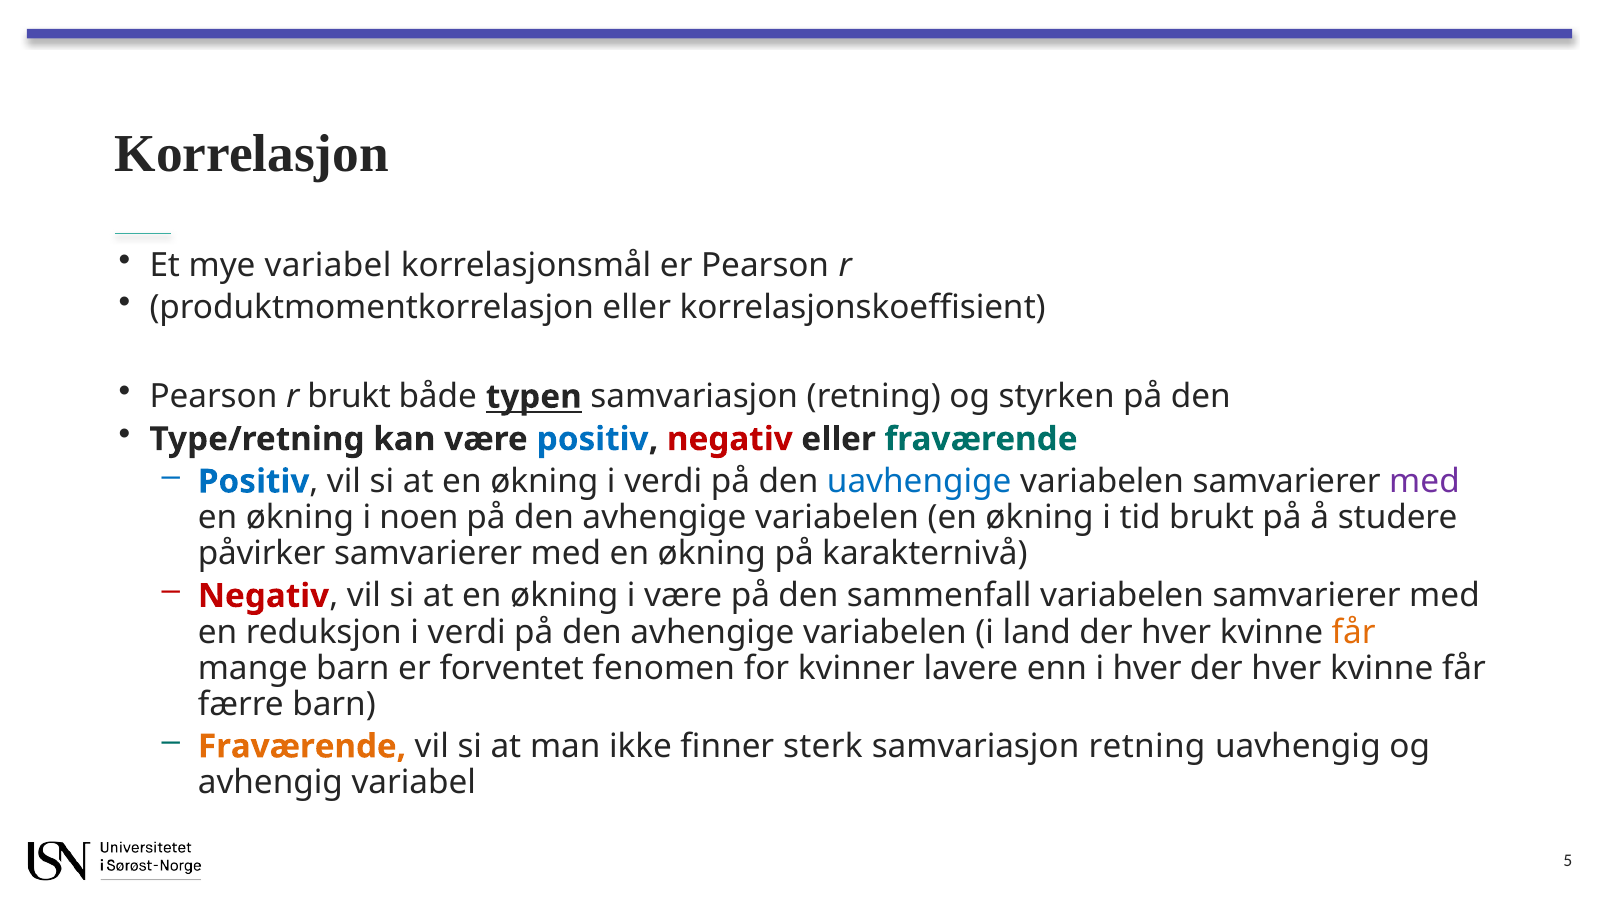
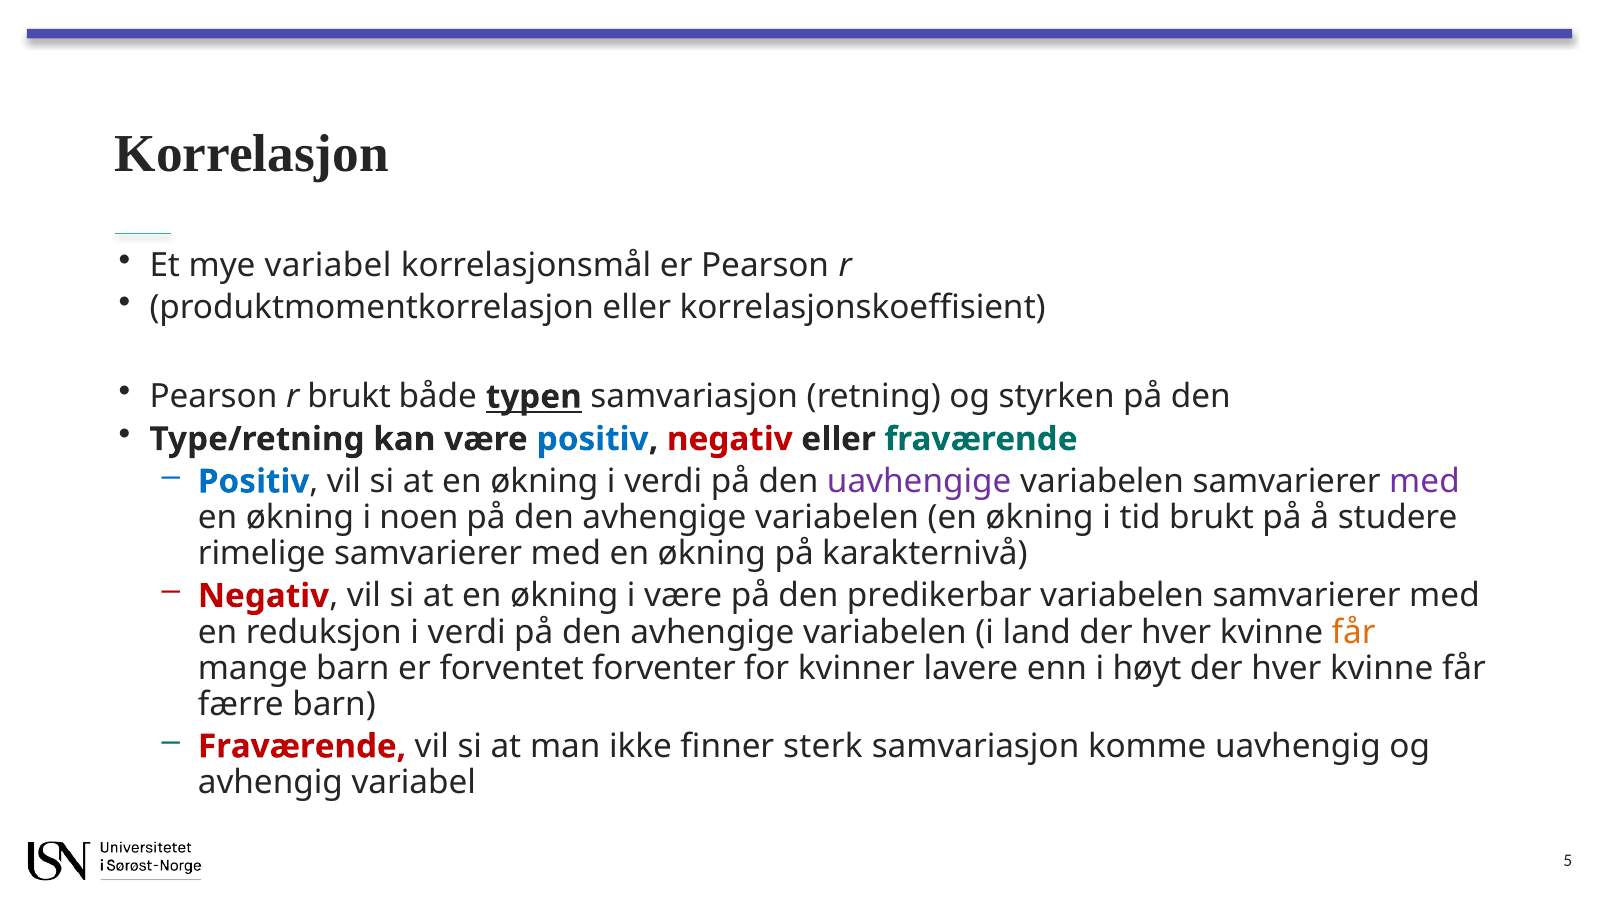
uavhengige colour: blue -> purple (919, 482)
påvirker: påvirker -> rimelige (262, 554)
sammenfall: sammenfall -> predikerbar (939, 596)
fenomen: fenomen -> forventer (664, 668)
i hver: hver -> høyt (1147, 668)
Fraværende colour: orange -> red (302, 746)
retning: retning -> komme (1147, 746)
